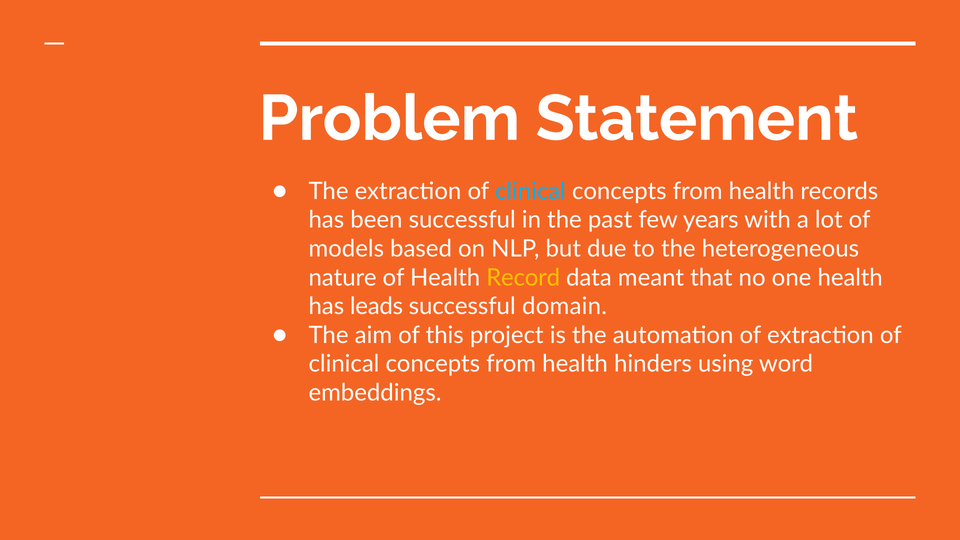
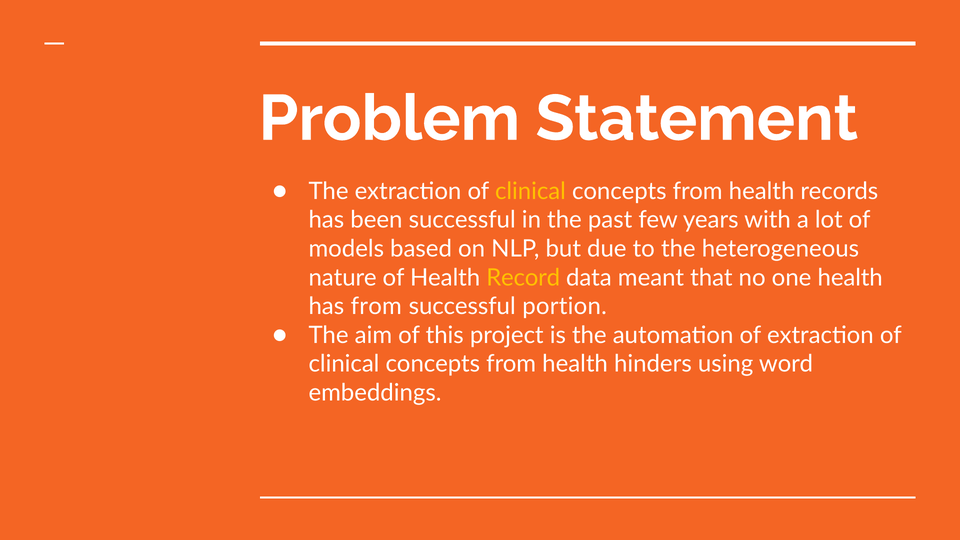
clinical colour: light blue -> yellow (530, 191)
has leads: leads -> from (376, 306)
domain: domain -> portion (565, 306)
